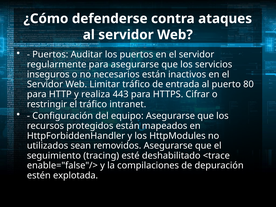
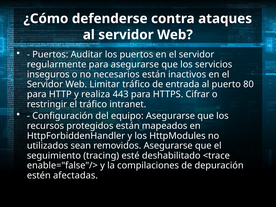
explotada: explotada -> afectadas (75, 175)
